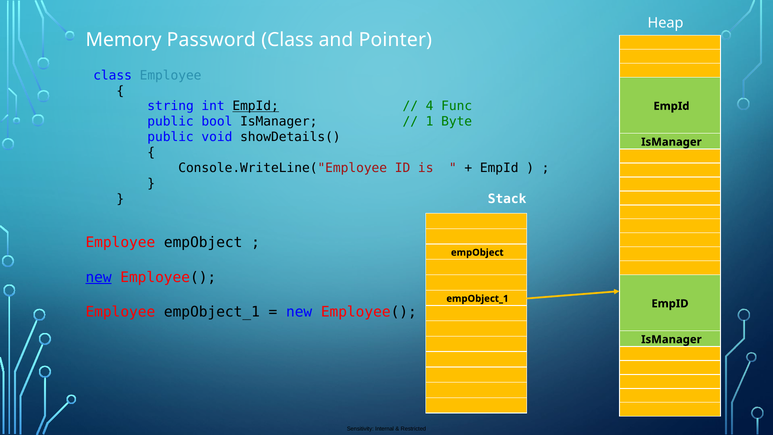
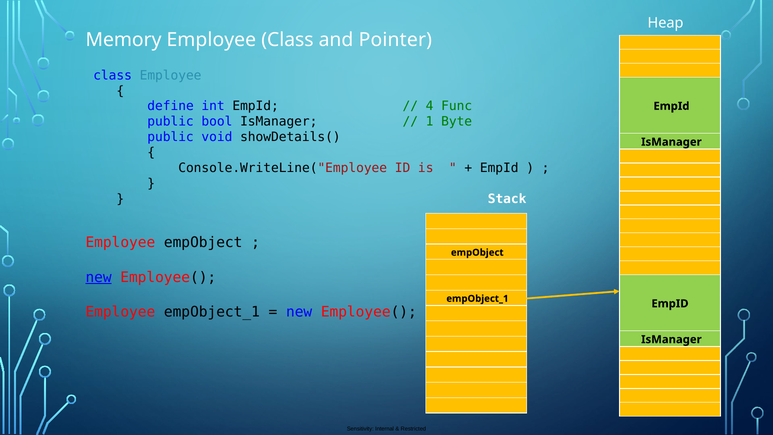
Memory Password: Password -> Employee (211, 40)
string: string -> define (171, 106)
EmpId underline: present -> none (256, 106)
